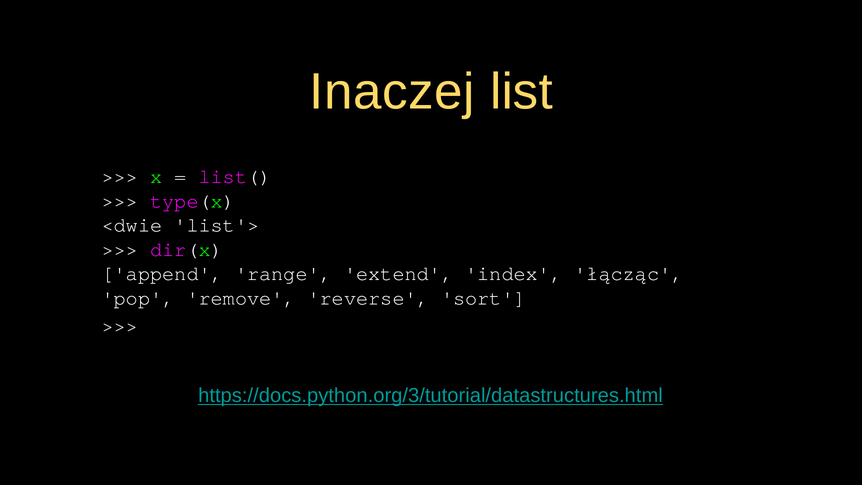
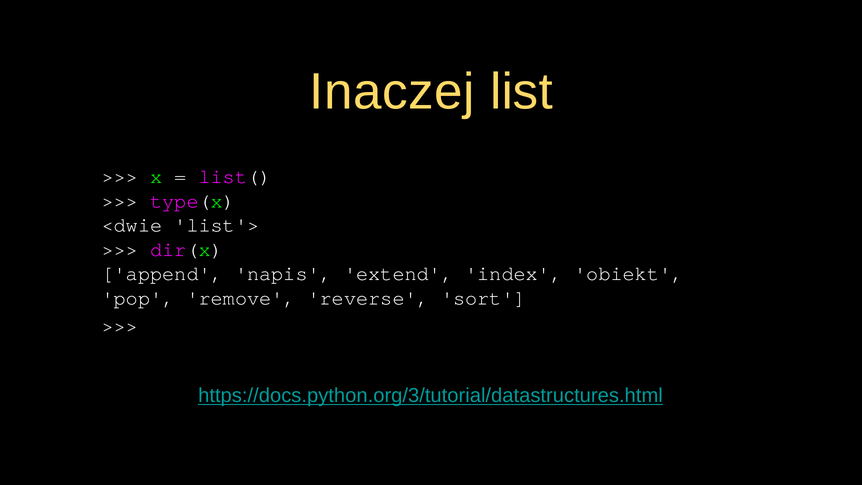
range: range -> napis (283, 274)
łącząc: łącząc -> obiekt (629, 274)
